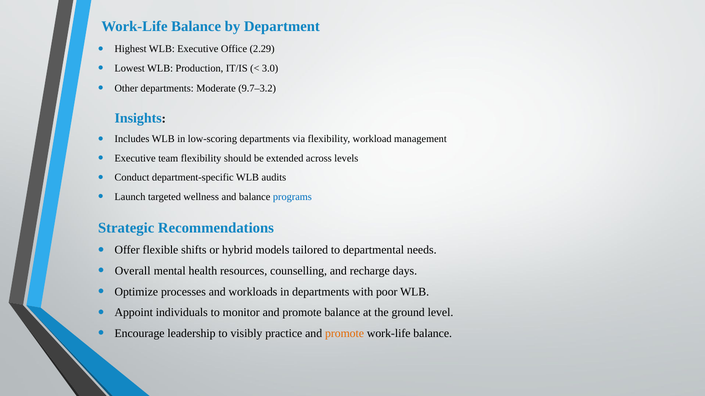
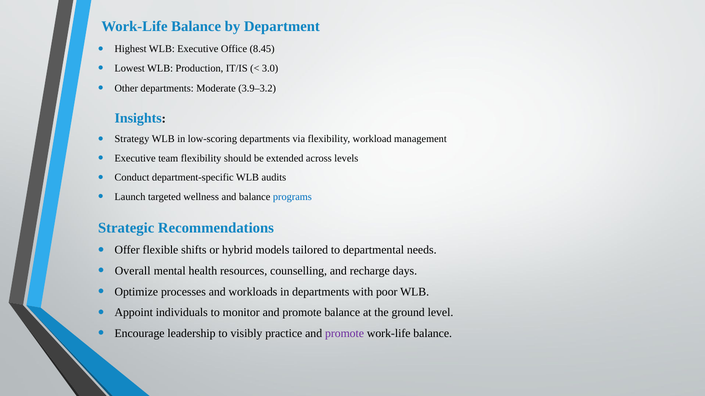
2.29: 2.29 -> 8.45 (262, 49)
9.7–3.2: 9.7–3.2 -> 3.9–3.2 (257, 88)
Includes: Includes -> Strategy (132, 139)
promote colour: orange -> purple (345, 334)
